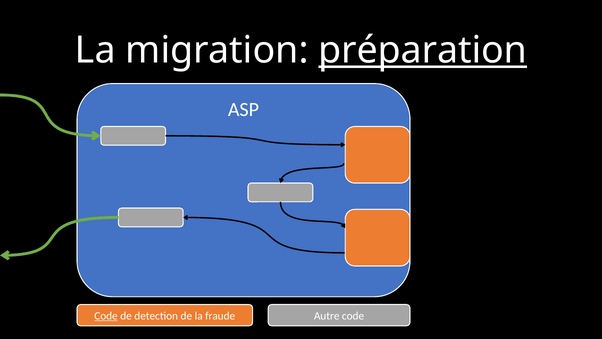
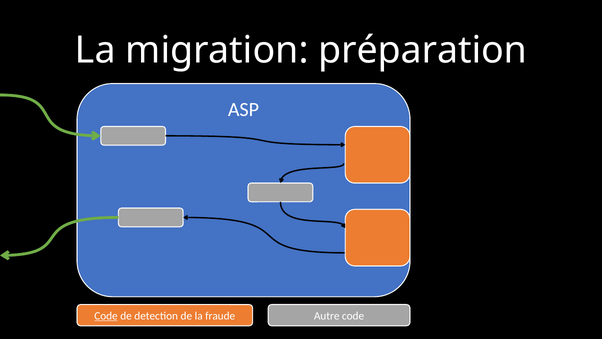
préparation underline: present -> none (423, 51)
